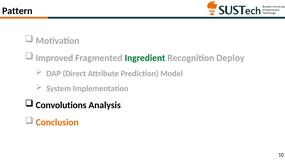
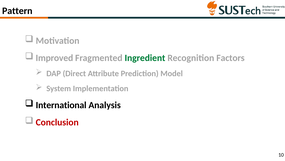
Deploy: Deploy -> Factors (230, 58)
Convolutions: Convolutions -> International (61, 105)
Conclusion colour: orange -> red (57, 122)
